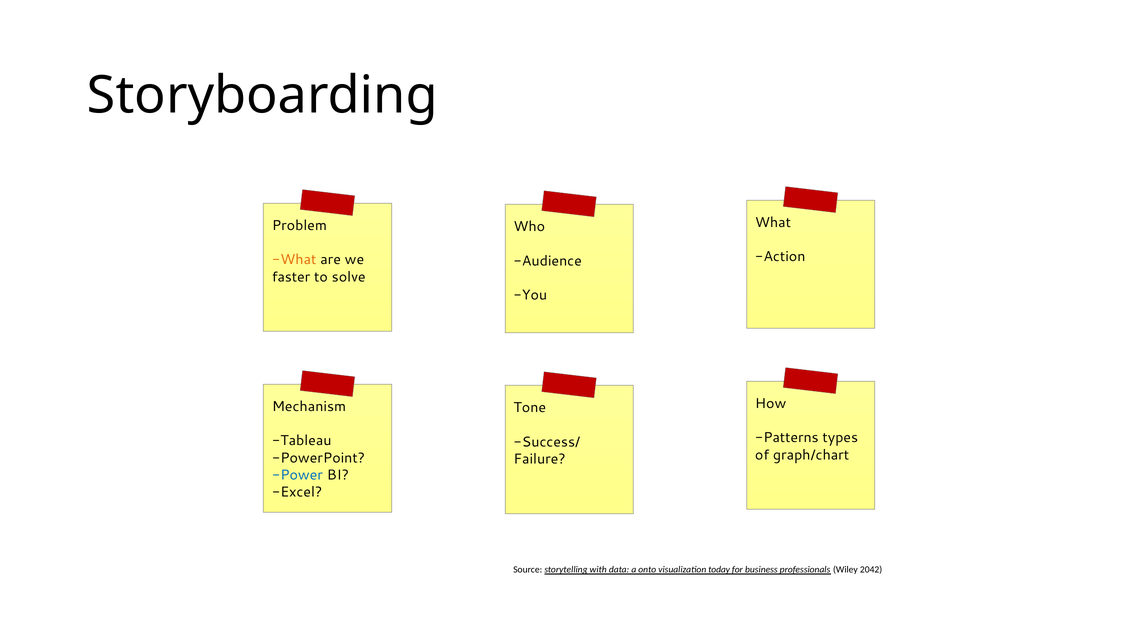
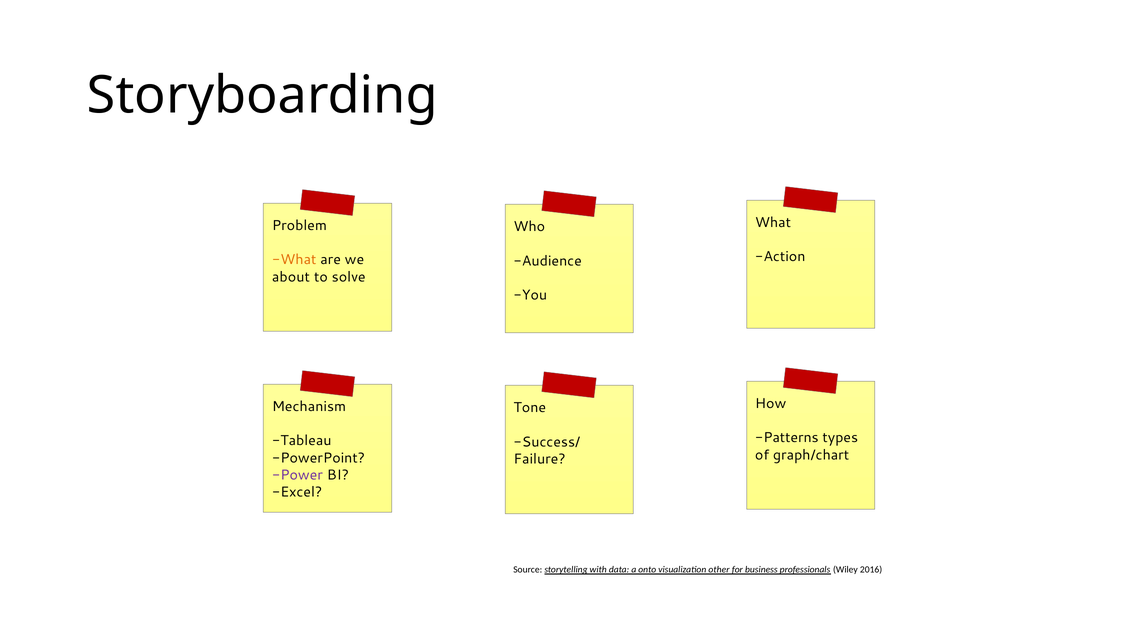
faster: faster -> about (291, 277)
Power colour: blue -> purple (297, 475)
today: today -> other (719, 570)
2042: 2042 -> 2016 (871, 570)
